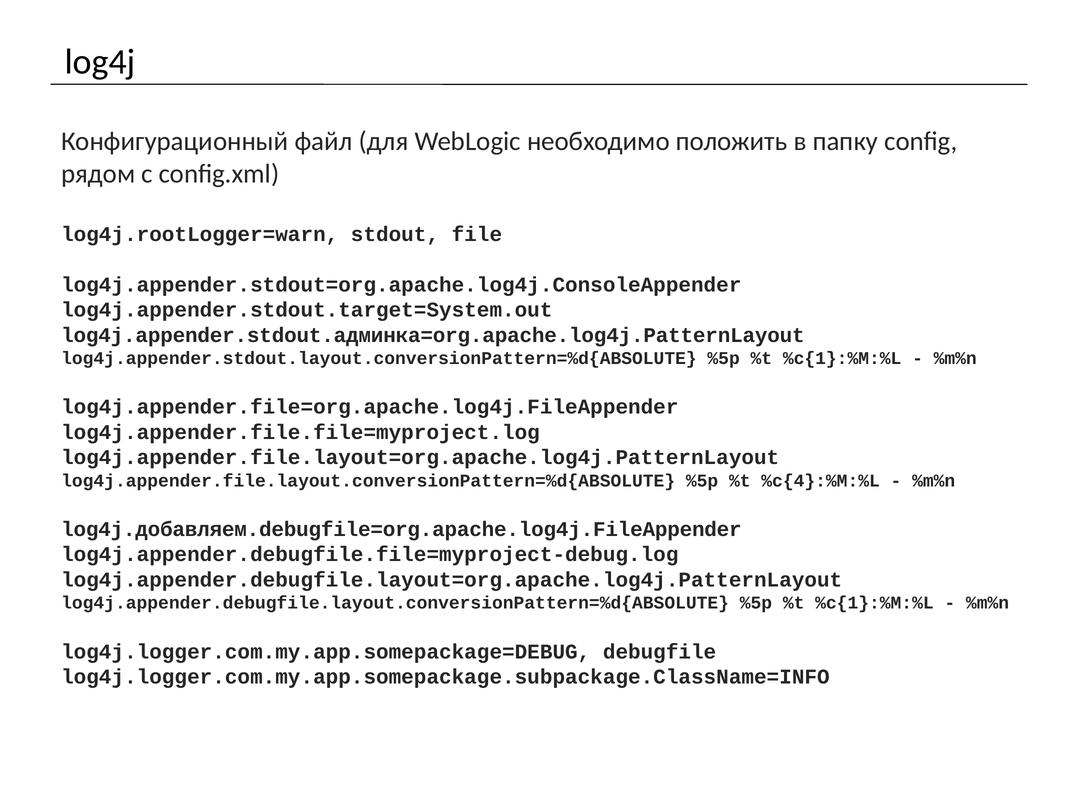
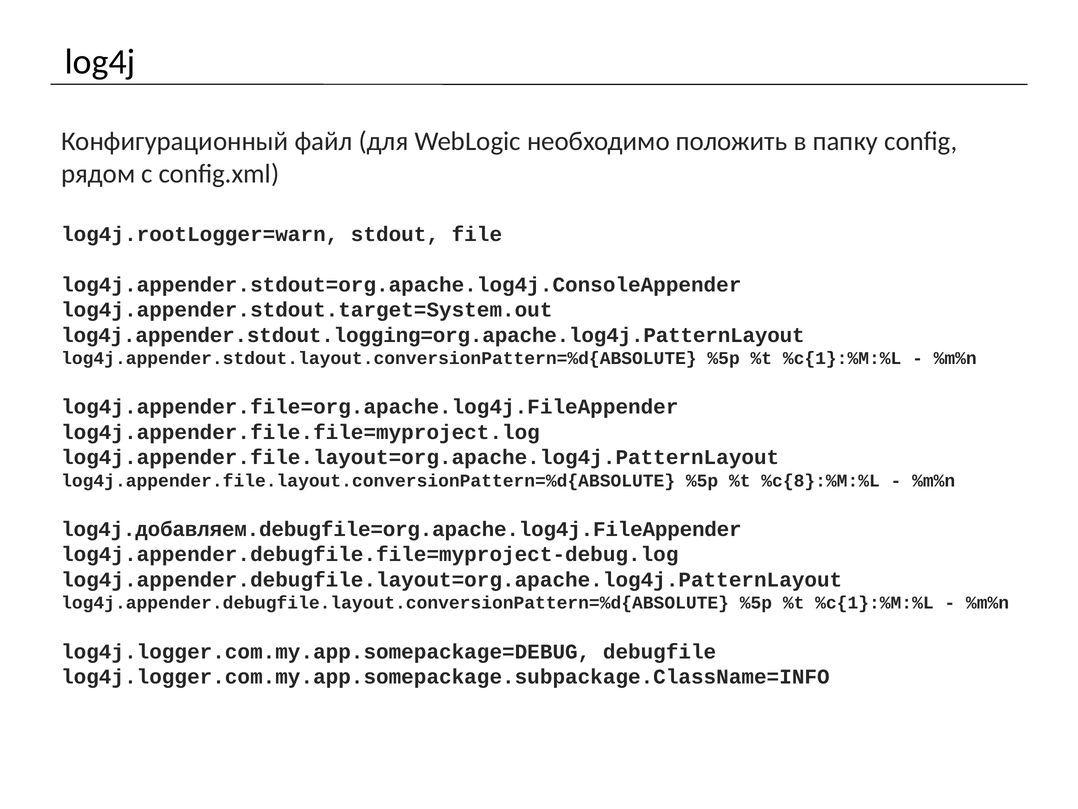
log4j.appender.stdout.админка=org.apache.log4j.PatternLayout: log4j.appender.stdout.админка=org.apache.log4j.PatternLayout -> log4j.appender.stdout.logging=org.apache.log4j.PatternLayout (433, 335)
%c{4}:%M:%L: %c{4}:%M:%L -> %c{8}:%M:%L (821, 480)
